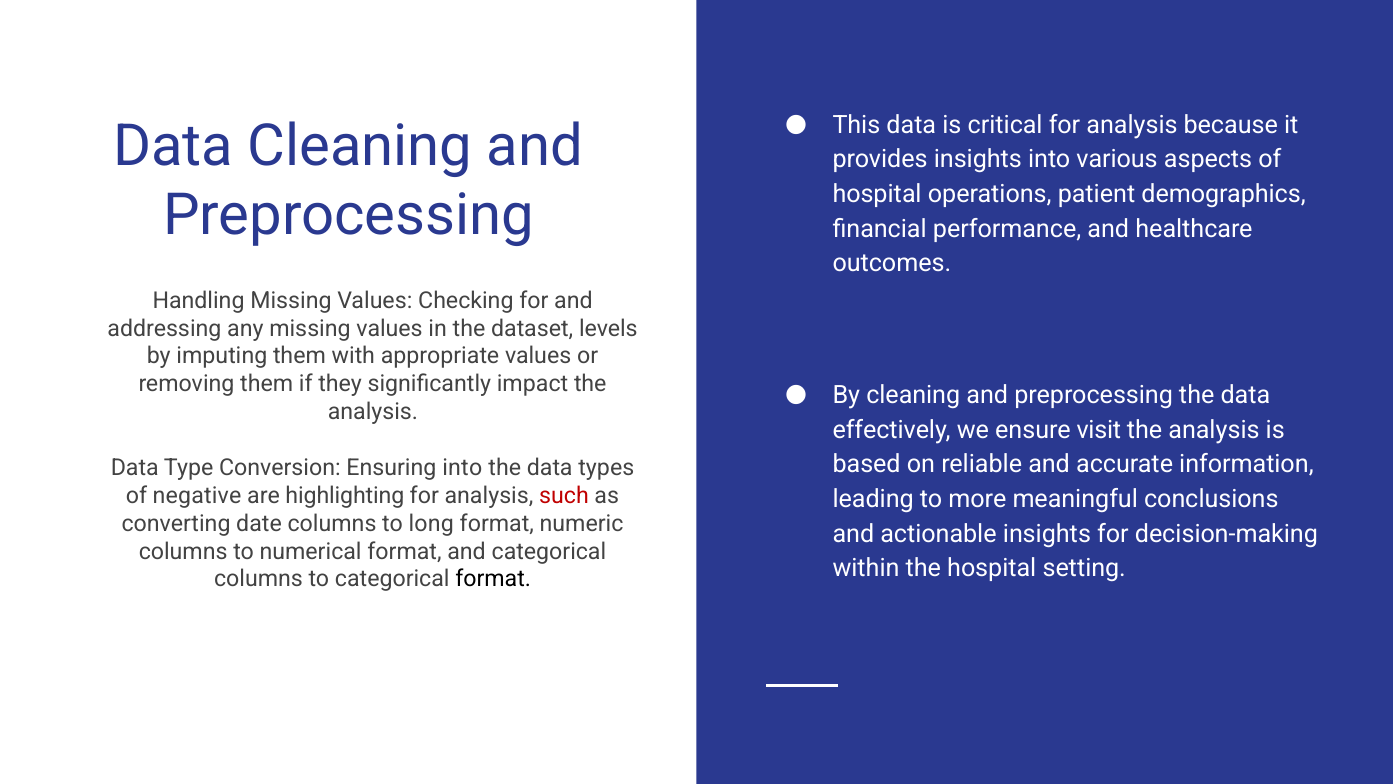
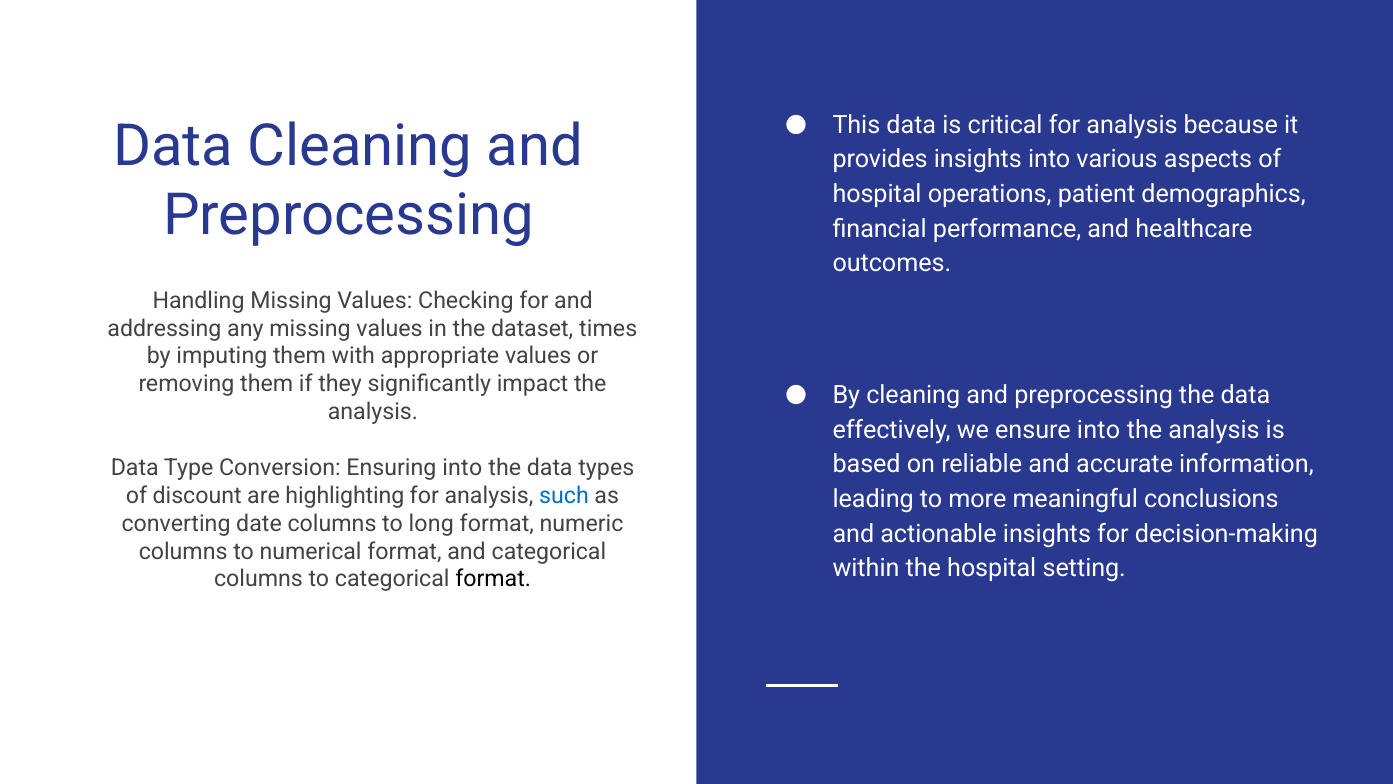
levels: levels -> times (608, 328)
ensure visit: visit -> into (1099, 430)
negative: negative -> discount (197, 495)
such colour: red -> blue (564, 495)
